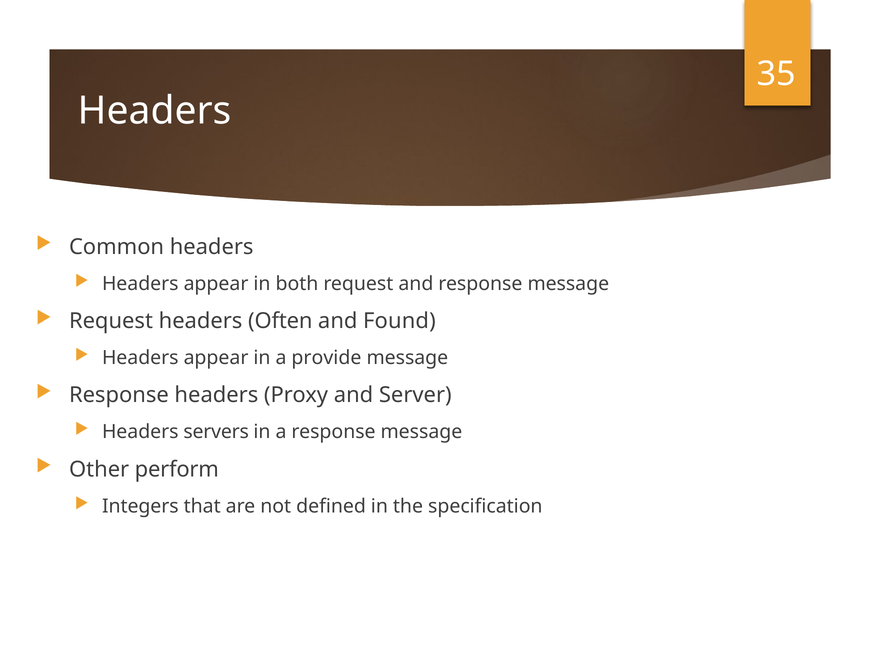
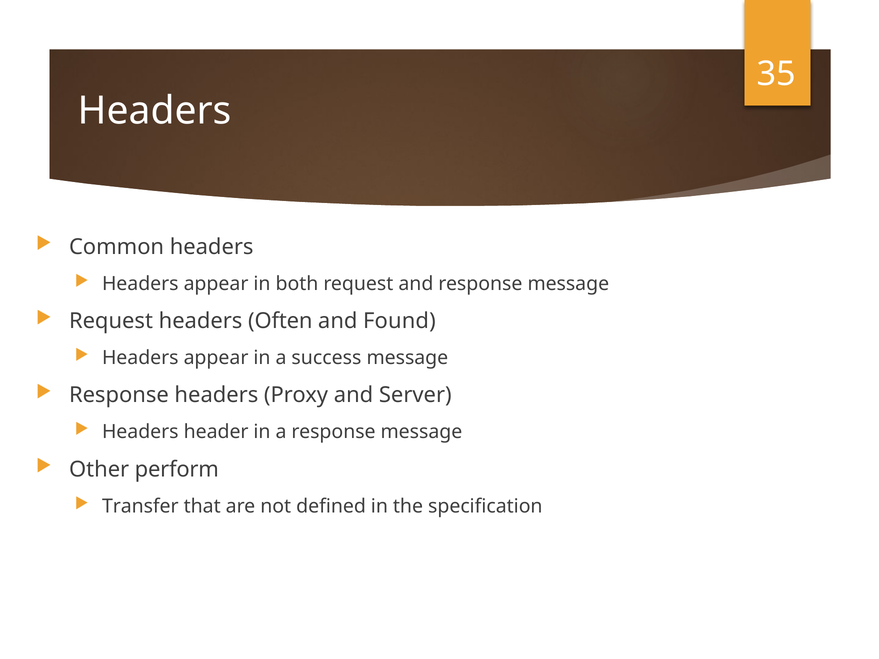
provide: provide -> success (326, 358)
servers: servers -> header (216, 432)
Integers: Integers -> Transfer (140, 506)
